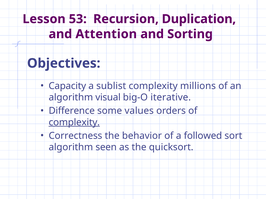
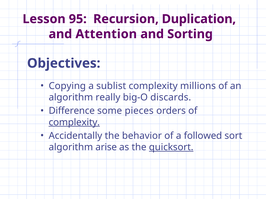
53: 53 -> 95 (78, 19)
Capacity: Capacity -> Copying (67, 86)
visual: visual -> really (108, 98)
iterative: iterative -> discards (171, 98)
values: values -> pieces (139, 111)
Correctness: Correctness -> Accidentally (75, 136)
seen: seen -> arise (106, 148)
quicksort underline: none -> present (171, 148)
